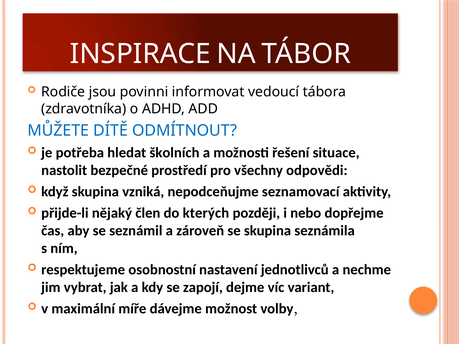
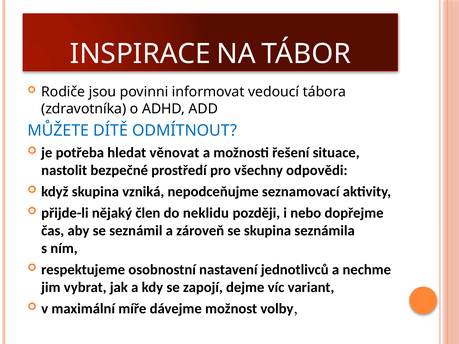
školních: školních -> věnovat (174, 153)
kterých: kterých -> neklidu (206, 213)
